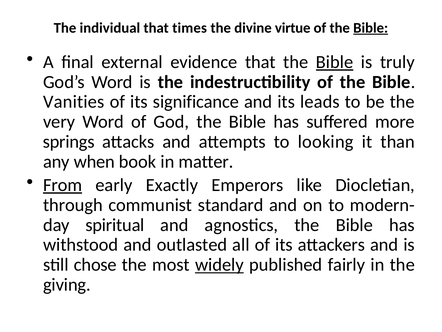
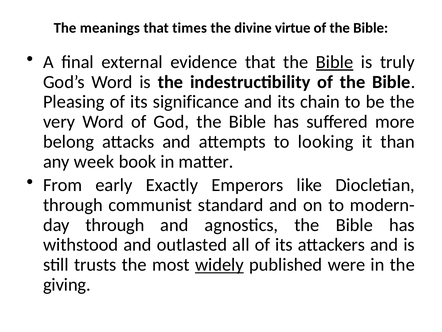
individual: individual -> meanings (110, 28)
Bible underline: present -> none (371, 28)
Vanities: Vanities -> Pleasing (74, 102)
leads: leads -> chain (320, 102)
springs: springs -> belong (69, 142)
when: when -> week (94, 161)
From underline: present -> none (63, 185)
spiritual: spiritual -> through (115, 225)
chose: chose -> trusts (95, 264)
fairly: fairly -> were (346, 264)
